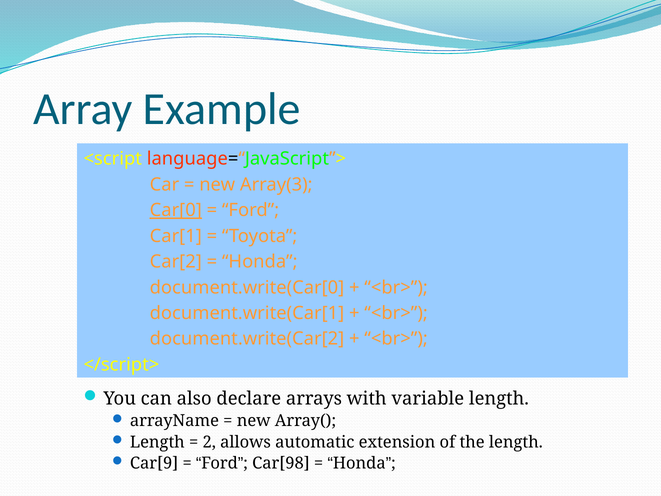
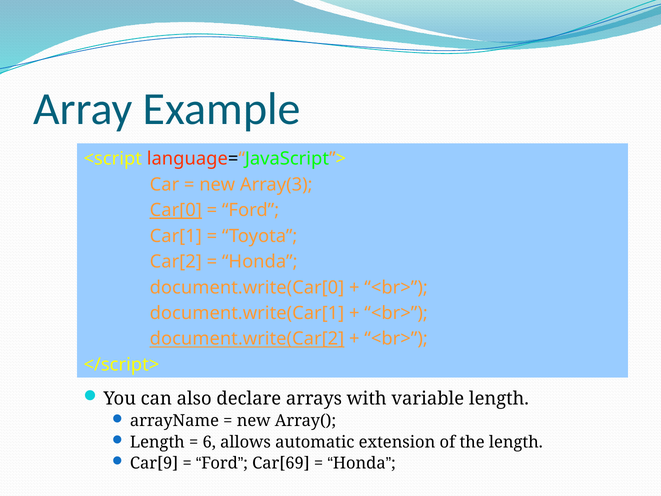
document.write(Car[2 underline: none -> present (247, 339)
2: 2 -> 6 (209, 442)
Car[98: Car[98 -> Car[69 (281, 463)
